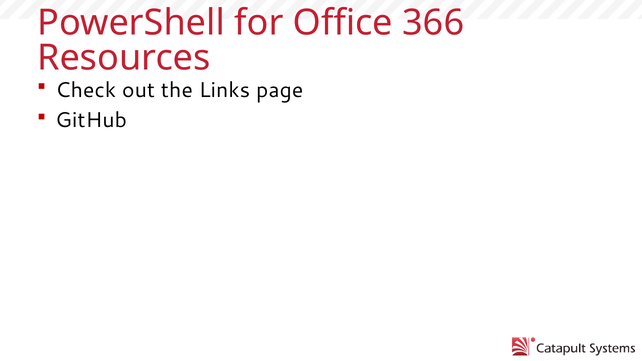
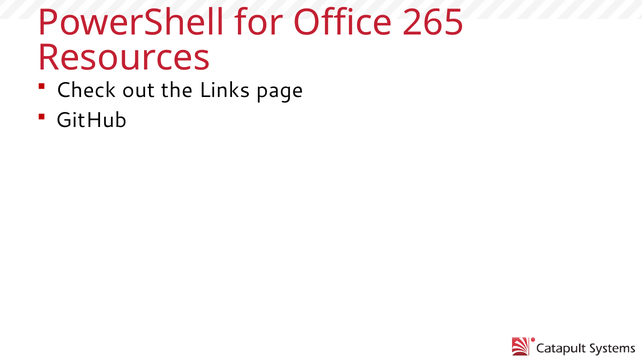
366: 366 -> 265 (433, 23)
